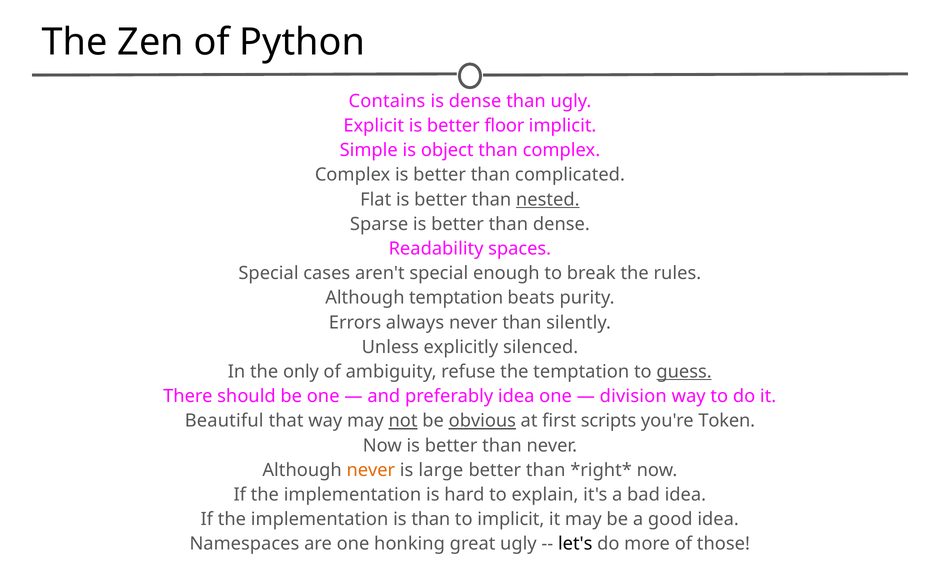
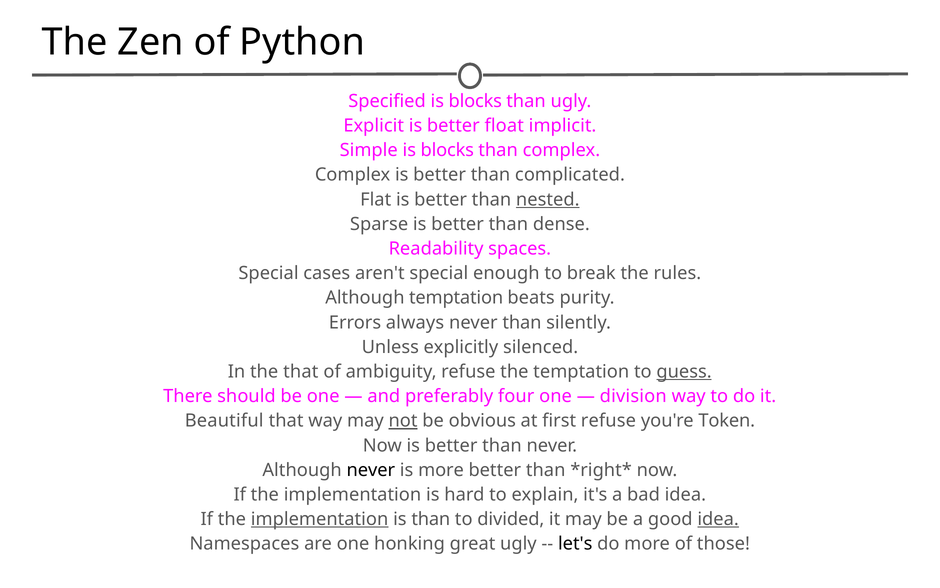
Contains: Contains -> Specified (387, 101)
dense: dense -> blocks (475, 101)
floor: floor -> float (504, 126)
Simple is object: object -> blocks (447, 150)
the only: only -> that (301, 371)
preferably idea: idea -> four (516, 396)
obvious underline: present -> none (482, 421)
first scripts: scripts -> refuse (608, 421)
never colour: orange -> black (371, 470)
is large: large -> more (441, 470)
implementation underline: none -> present (320, 519)
to implicit: implicit -> divided (511, 519)
idea underline: none -> present (718, 519)
